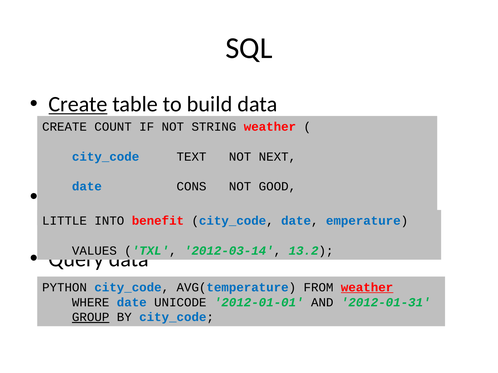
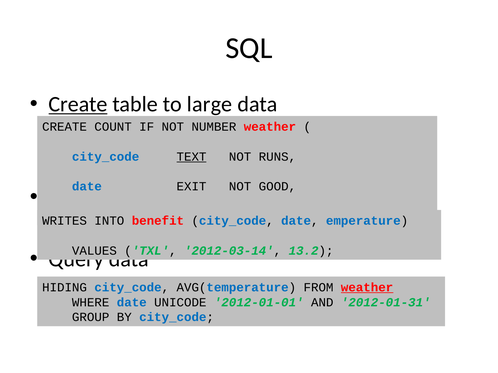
build: build -> large (210, 104)
STRING: STRING -> NUMBER (214, 127)
TEXT underline: none -> present (192, 157)
NEXT: NEXT -> RUNS (277, 157)
CONS: CONS -> EXIT (192, 187)
LITTLE: LITTLE -> WRITES (65, 221)
PYTHON: PYTHON -> HIDING (65, 288)
GROUP underline: present -> none (91, 318)
